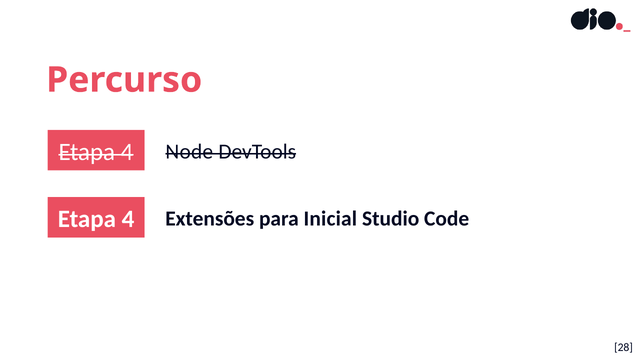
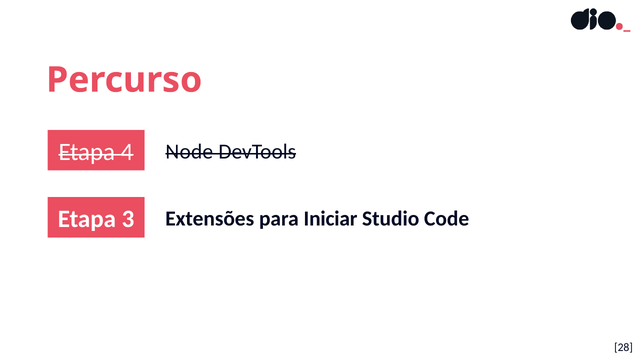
4: 4 -> 3 (128, 219)
Inicial: Inicial -> Iniciar (331, 219)
